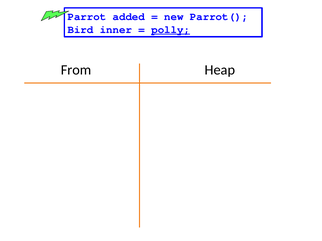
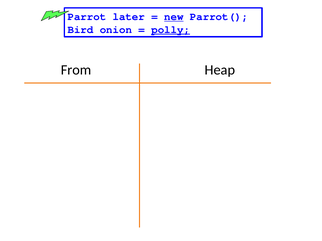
added: added -> later (129, 17)
new underline: none -> present (174, 17)
inner: inner -> onion (116, 30)
